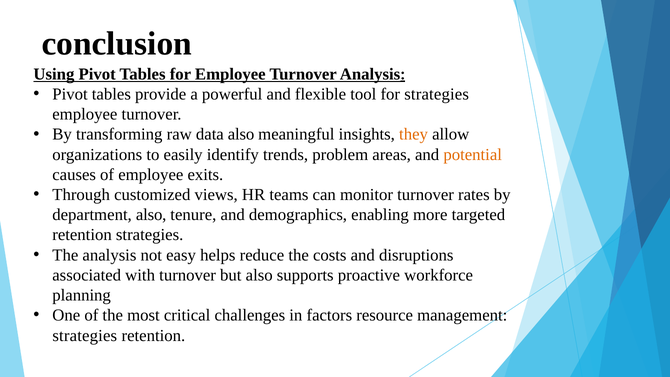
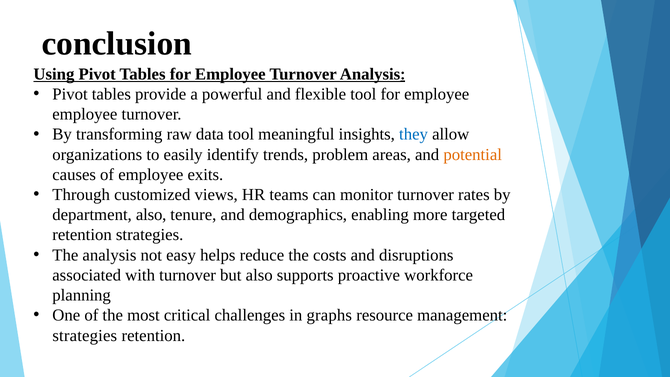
tool for strategies: strategies -> employee (437, 94)
data also: also -> tool (241, 134)
they colour: orange -> blue (414, 134)
factors: factors -> graphs (329, 315)
